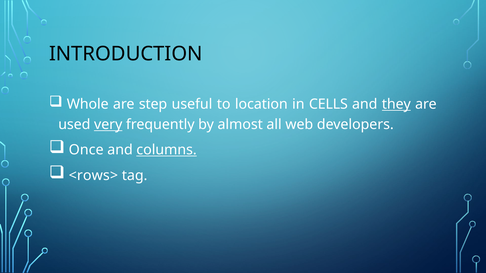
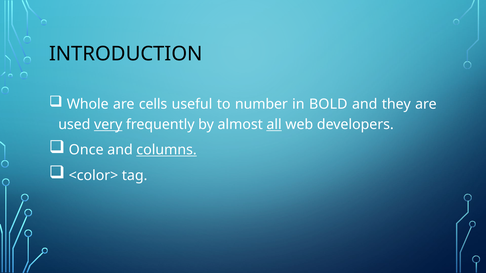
step: step -> cells (153, 104)
location: location -> number (261, 104)
CELLS: CELLS -> BOLD (328, 104)
they underline: present -> none (396, 104)
all underline: none -> present (274, 125)
<rows>: <rows> -> <color> (93, 176)
